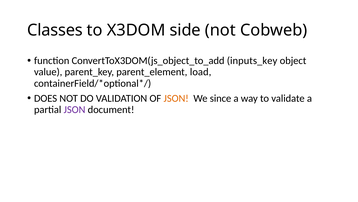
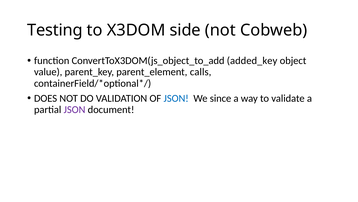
Classes: Classes -> Testing (55, 30)
inputs_key: inputs_key -> added_key (252, 61)
load: load -> calls (201, 72)
JSON colour: orange -> blue (176, 98)
